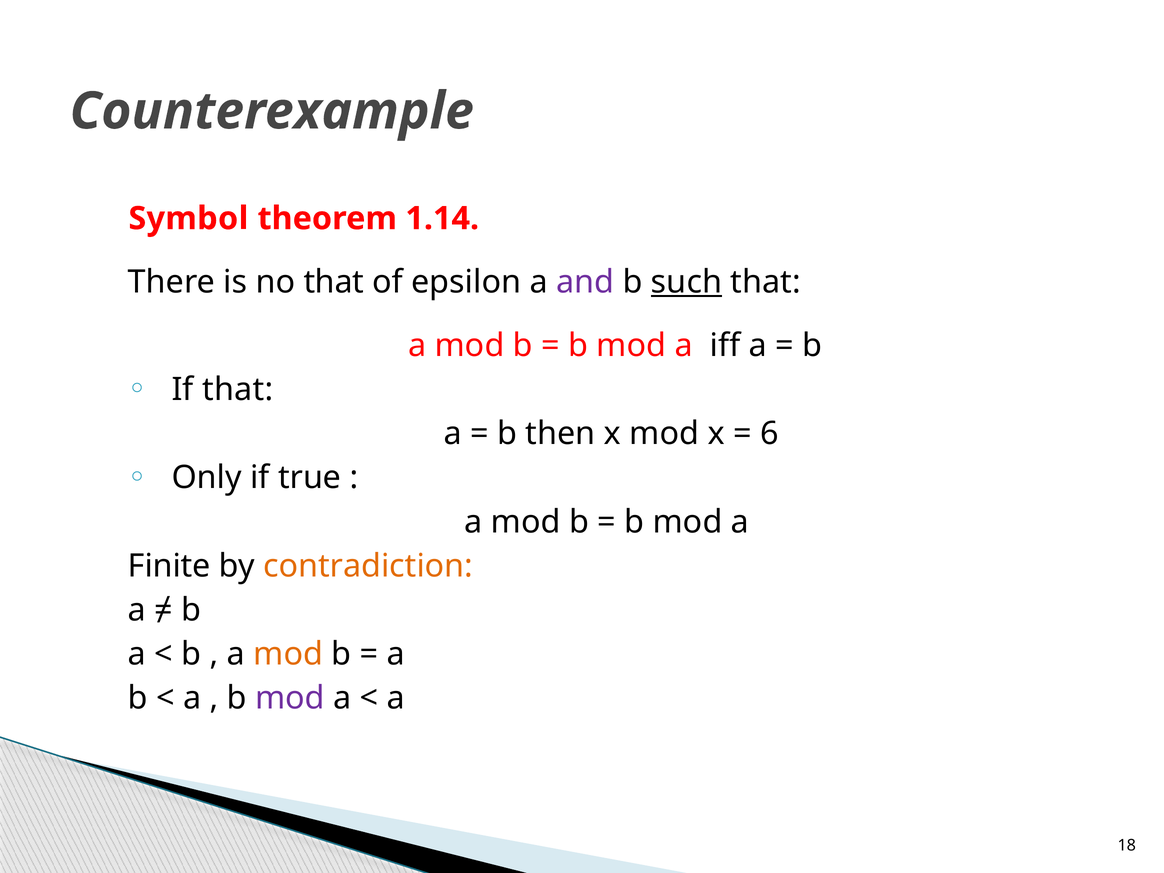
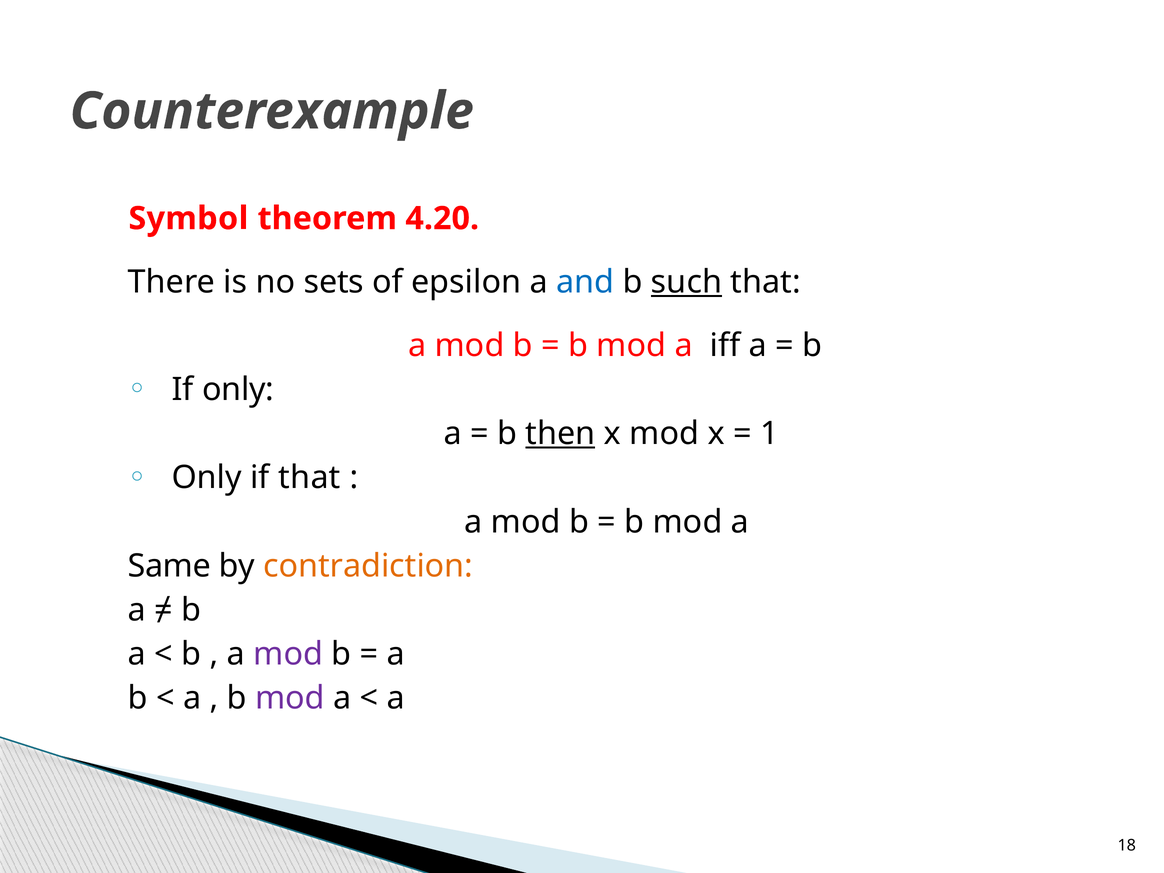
1.14: 1.14 -> 4.20 (442, 219)
no that: that -> sets (334, 282)
and colour: purple -> blue (585, 282)
If that: that -> only (238, 390)
then underline: none -> present (560, 434)
6: 6 -> 1 (769, 434)
if true: true -> that (309, 478)
Finite: Finite -> Same (169, 566)
mod colour: orange -> purple (288, 654)
